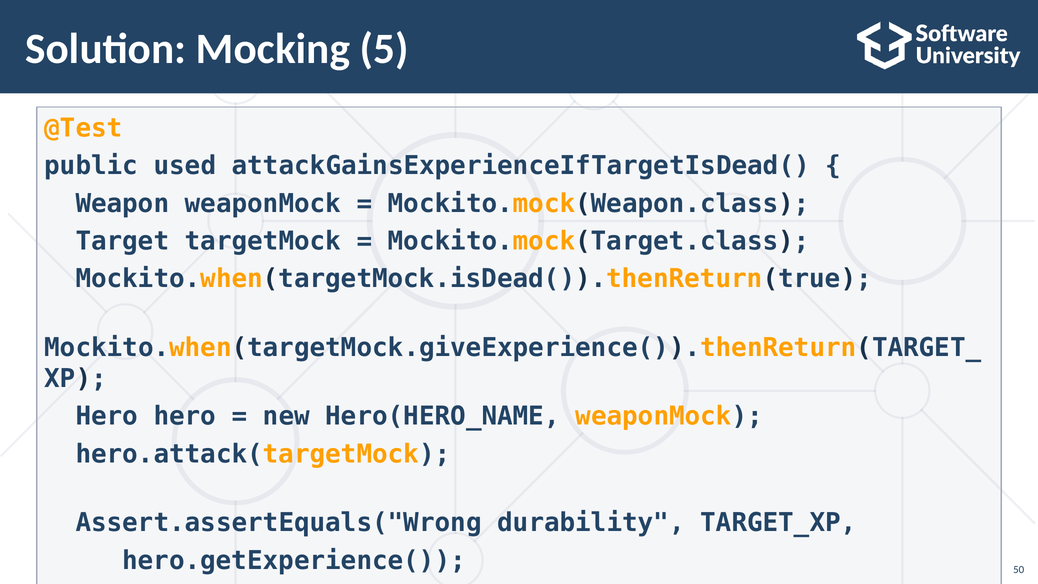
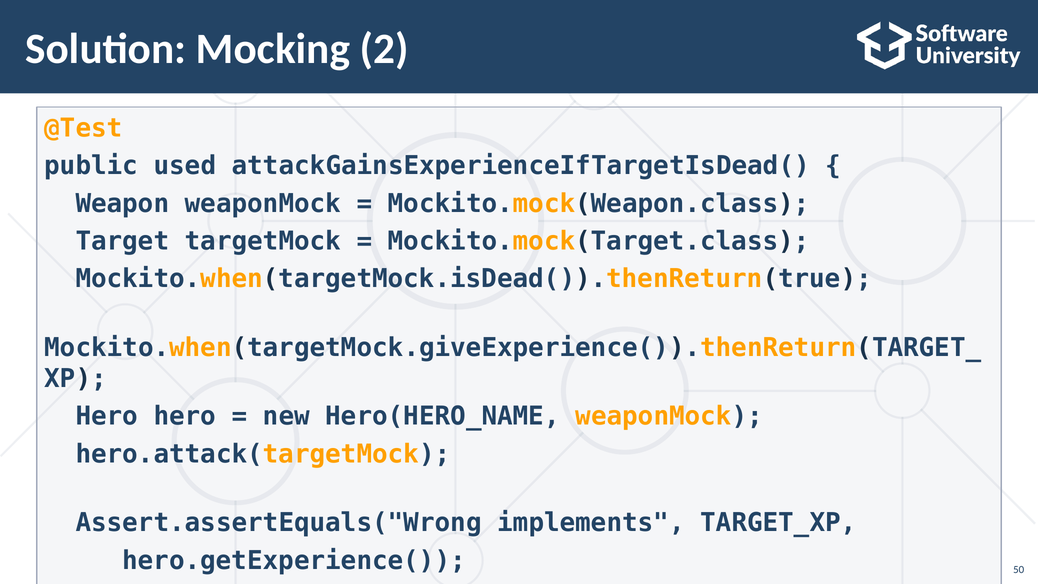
5: 5 -> 2 (384, 49)
durability: durability -> implements (591, 523)
